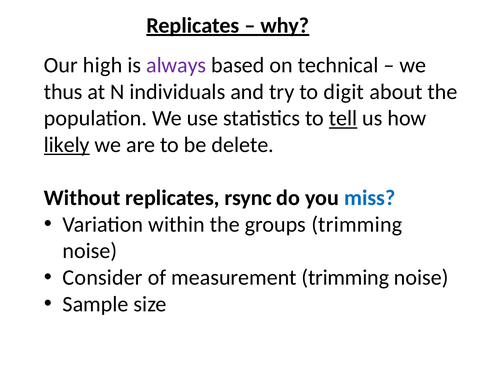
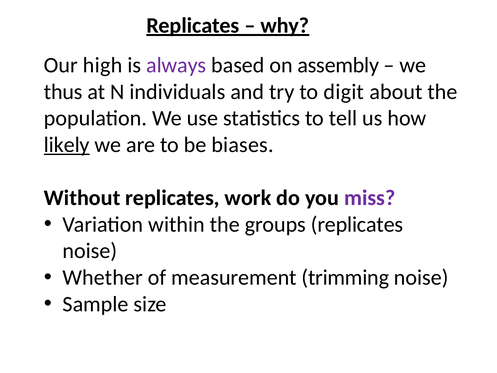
technical: technical -> assembly (338, 65)
tell underline: present -> none (343, 118)
delete: delete -> biases (243, 145)
rsync: rsync -> work (248, 198)
miss colour: blue -> purple (370, 198)
groups trimming: trimming -> replicates (357, 224)
Consider: Consider -> Whether (103, 277)
